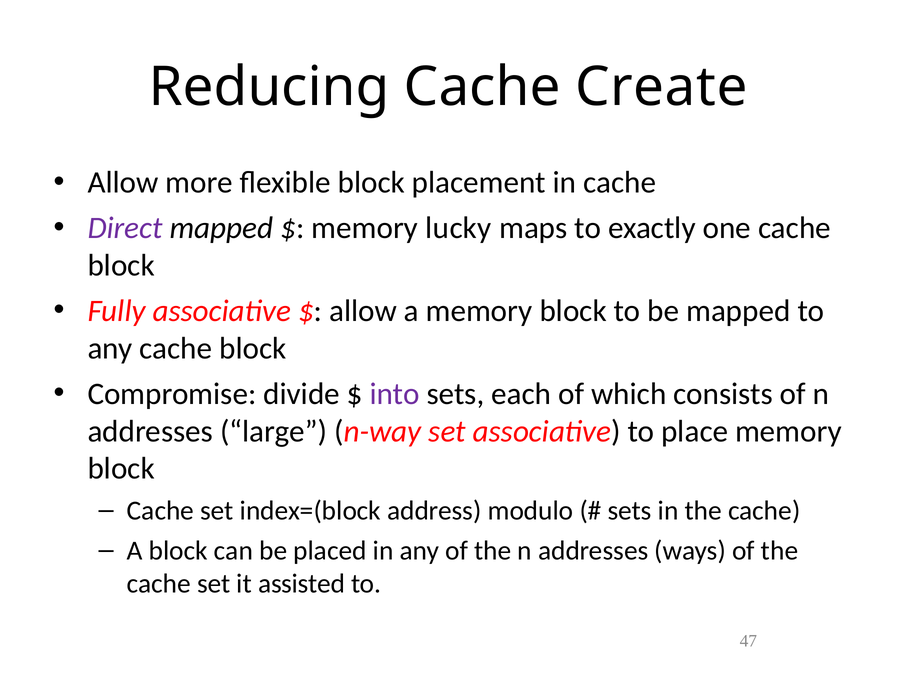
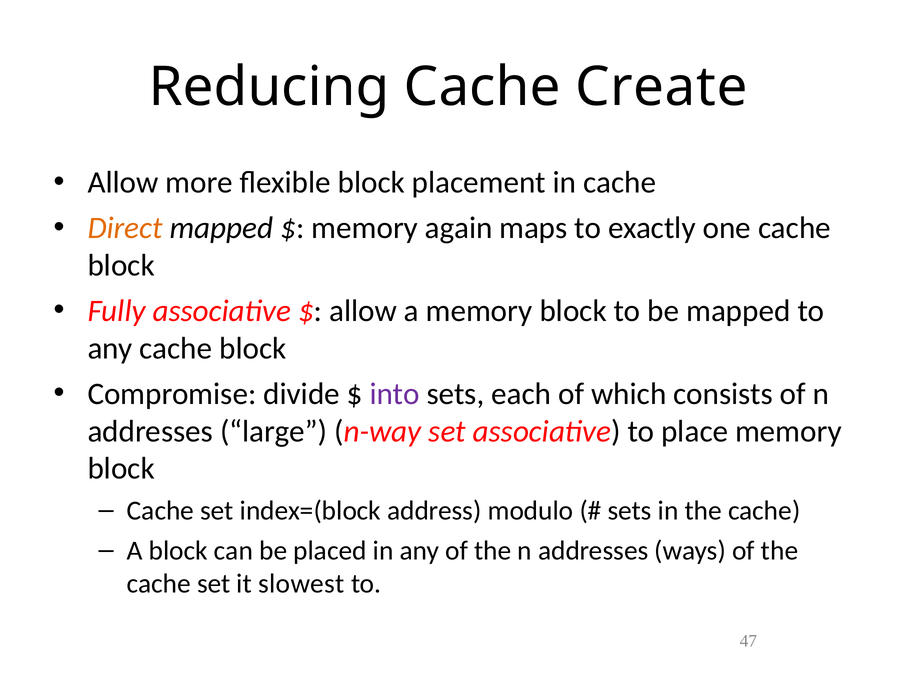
Direct colour: purple -> orange (125, 228)
lucky: lucky -> again (459, 228)
assisted: assisted -> slowest (301, 583)
